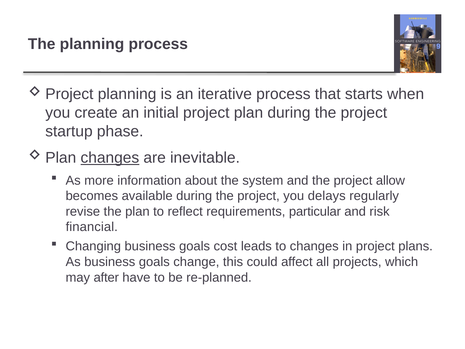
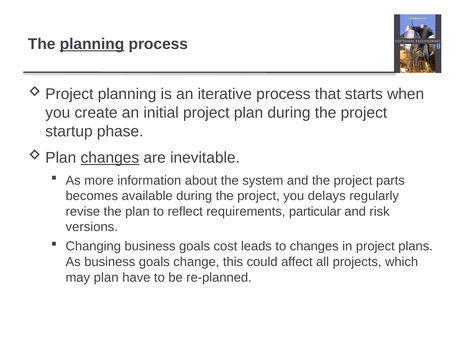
planning underline: none -> present (92, 44)
allow: allow -> parts (390, 180)
financial: financial -> versions (92, 227)
may after: after -> plan (106, 277)
